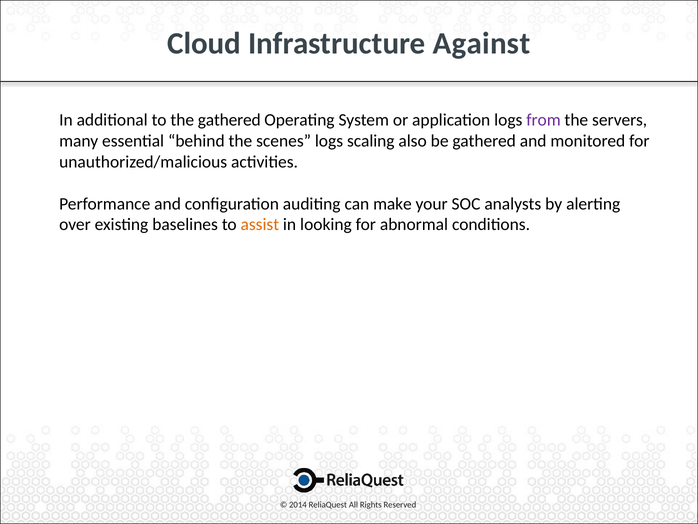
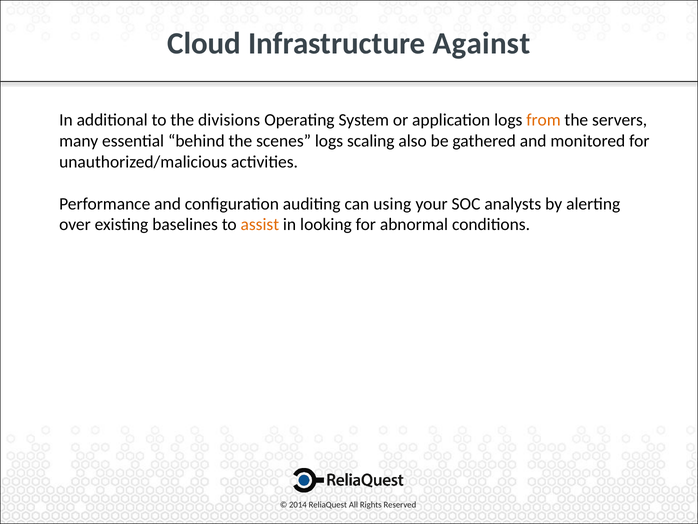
the gathered: gathered -> divisions (229, 120)
from colour: purple -> orange (544, 120)
make: make -> using (392, 204)
